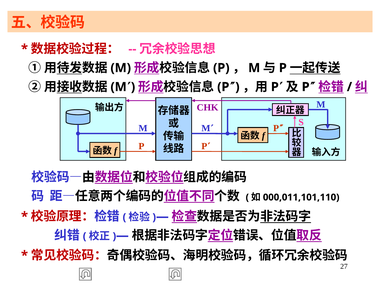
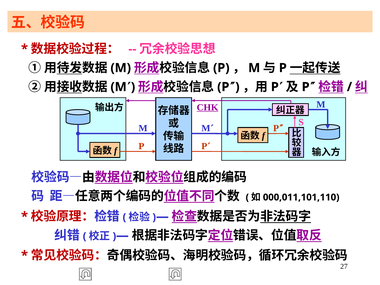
CHK underline: none -> present (208, 107)
